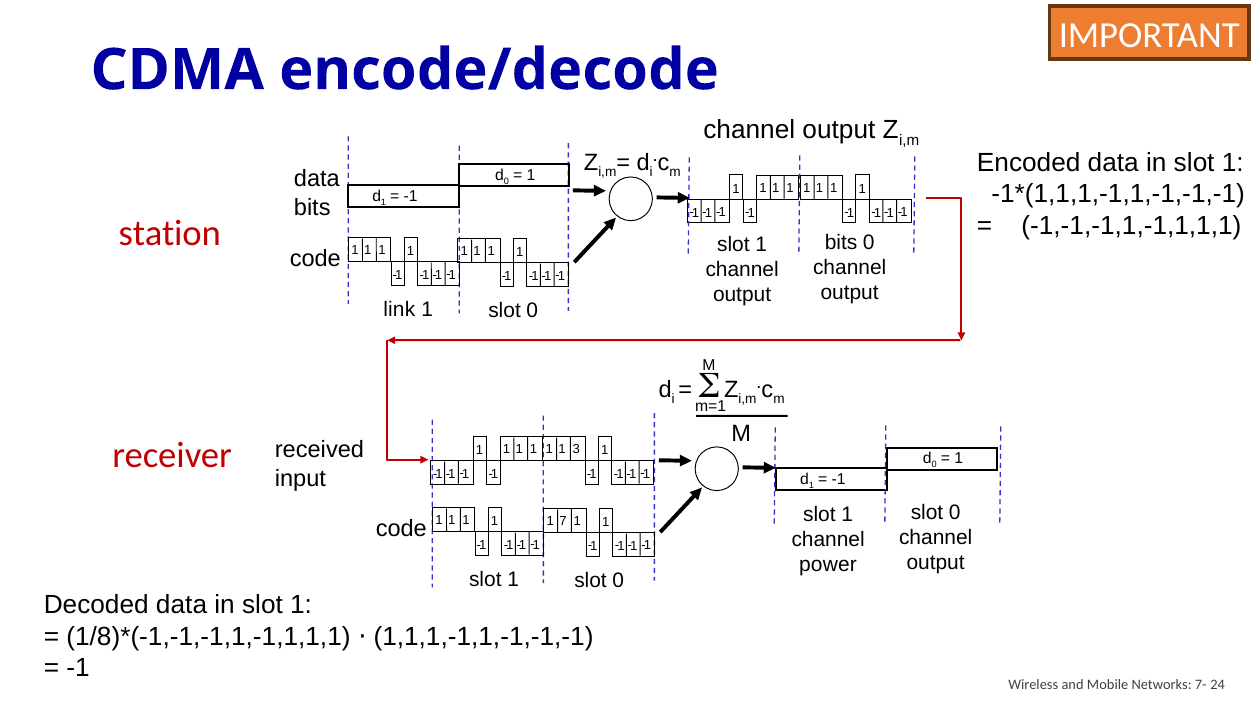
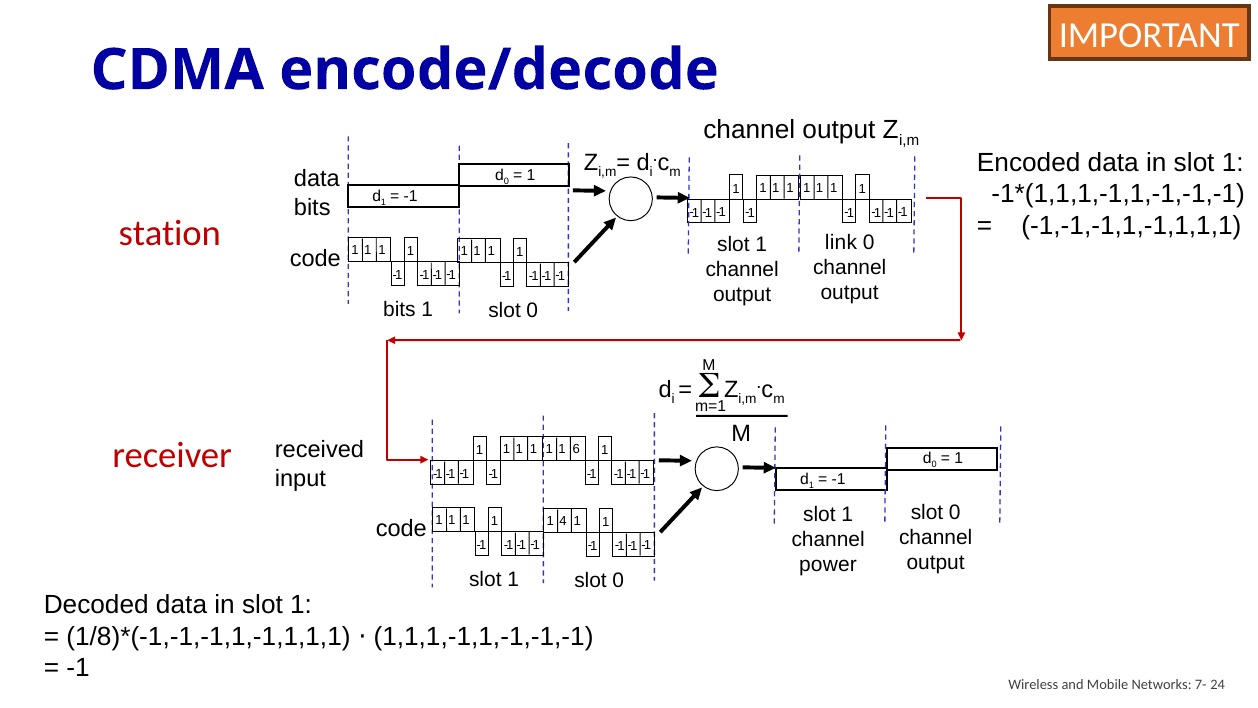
bits: bits -> link (841, 242)
link: link -> bits (399, 310)
3: 3 -> 6 (576, 449)
7: 7 -> 4 (563, 521)
